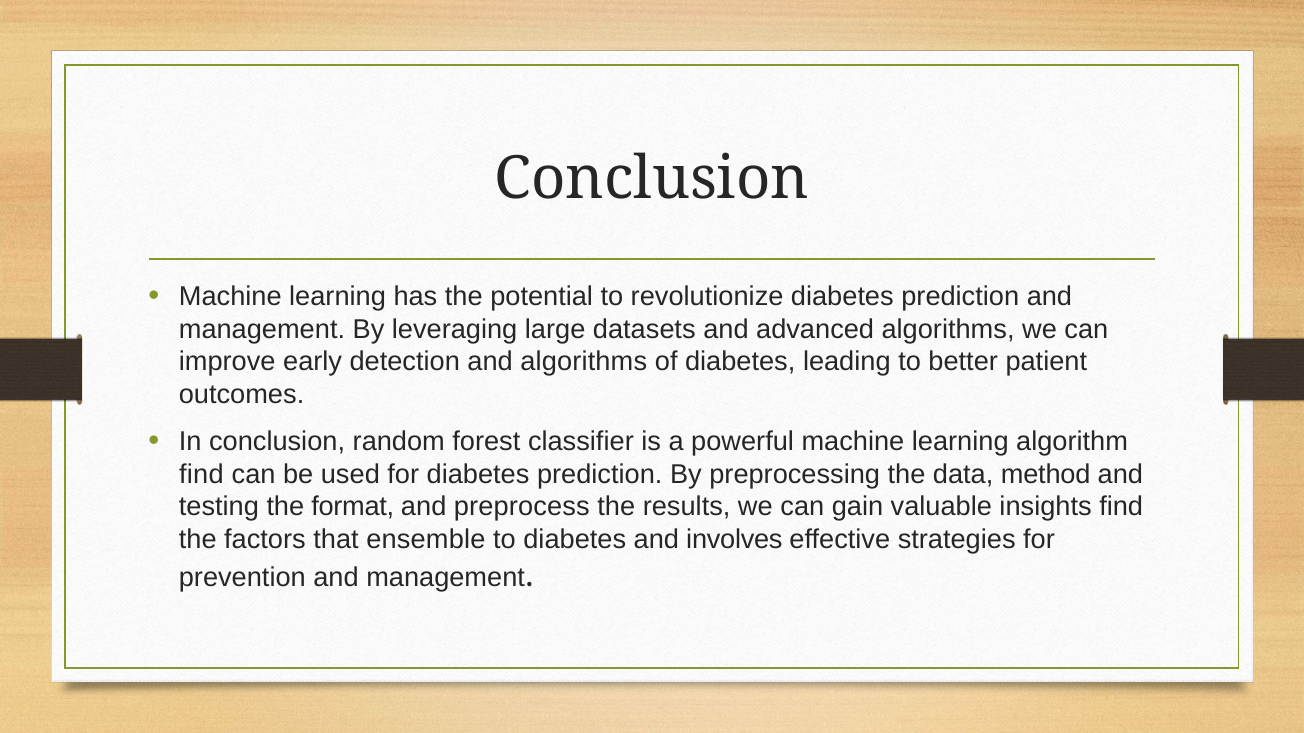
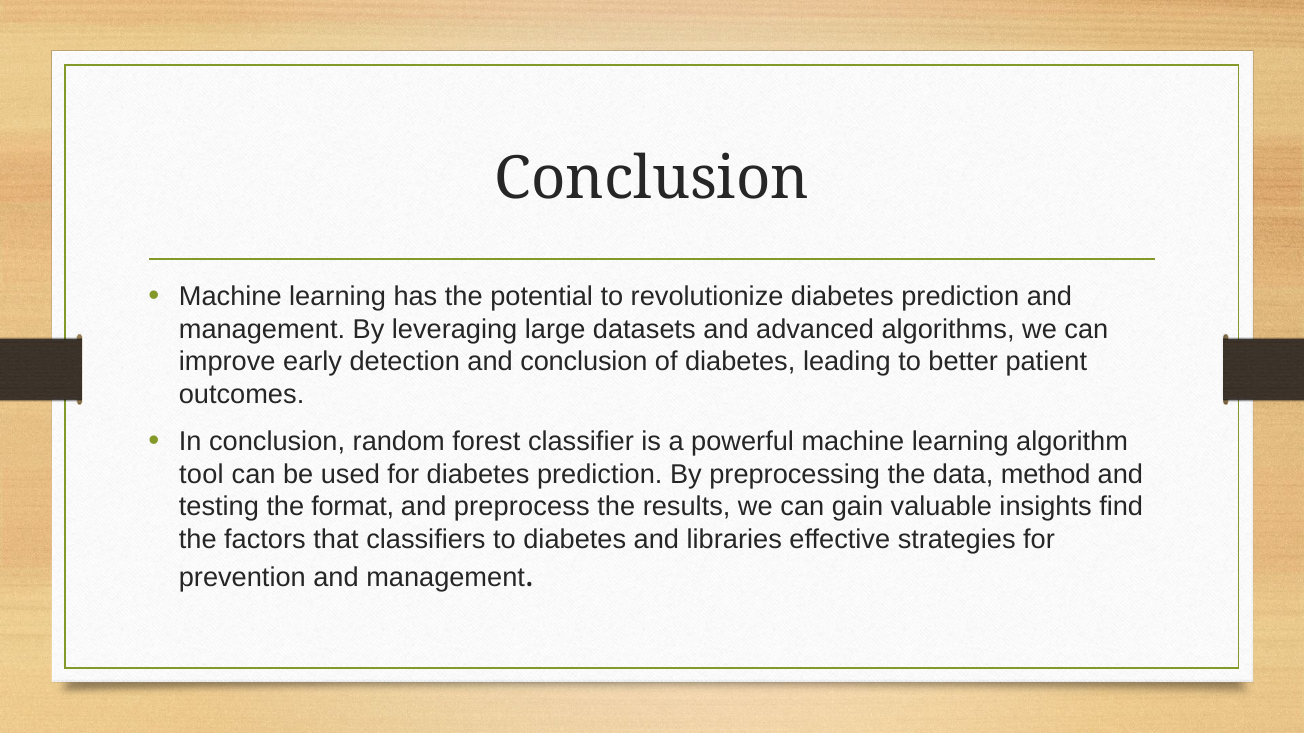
and algorithms: algorithms -> conclusion (584, 362)
find: find -> tool (201, 475)
ensemble: ensemble -> classifiers (426, 540)
involves: involves -> libraries (734, 540)
